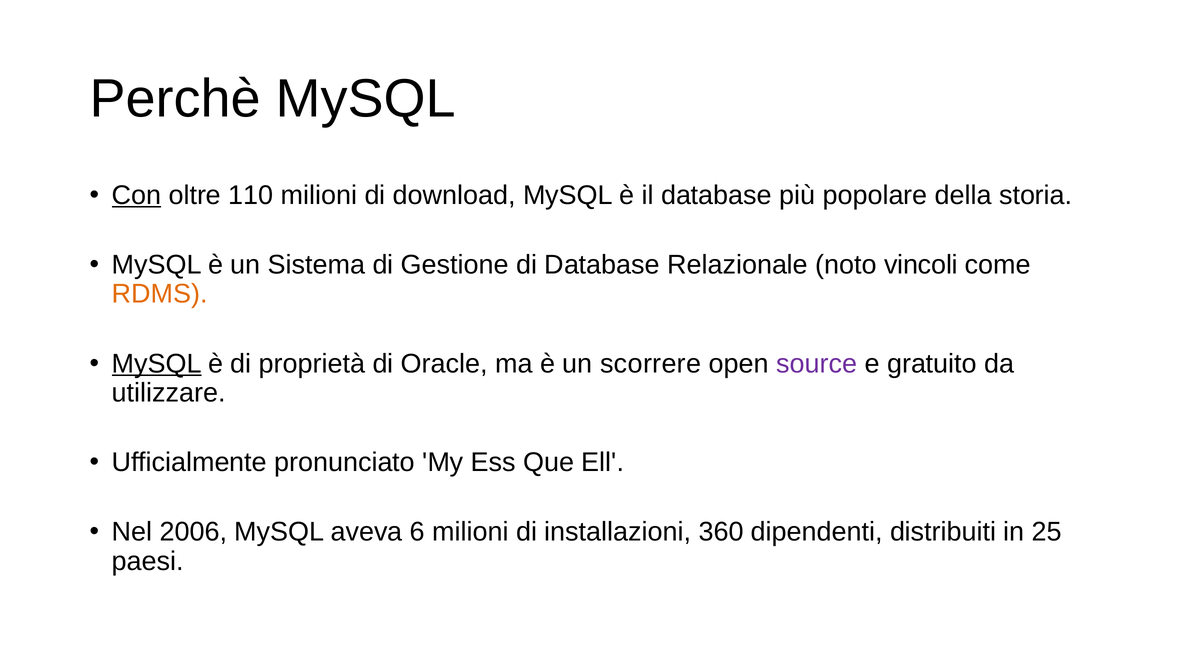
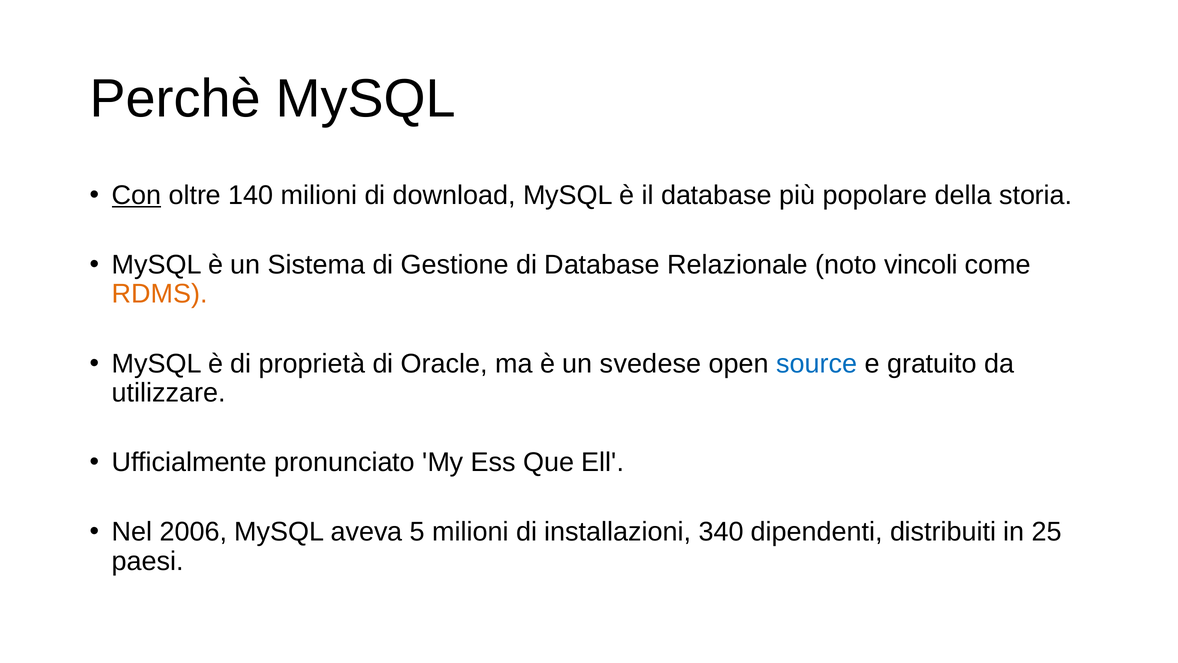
110: 110 -> 140 (251, 195)
MySQL underline: present -> none (157, 363)
scorrere: scorrere -> svedese (651, 363)
source colour: purple -> blue (817, 363)
6: 6 -> 5 (417, 532)
360: 360 -> 340 (721, 532)
